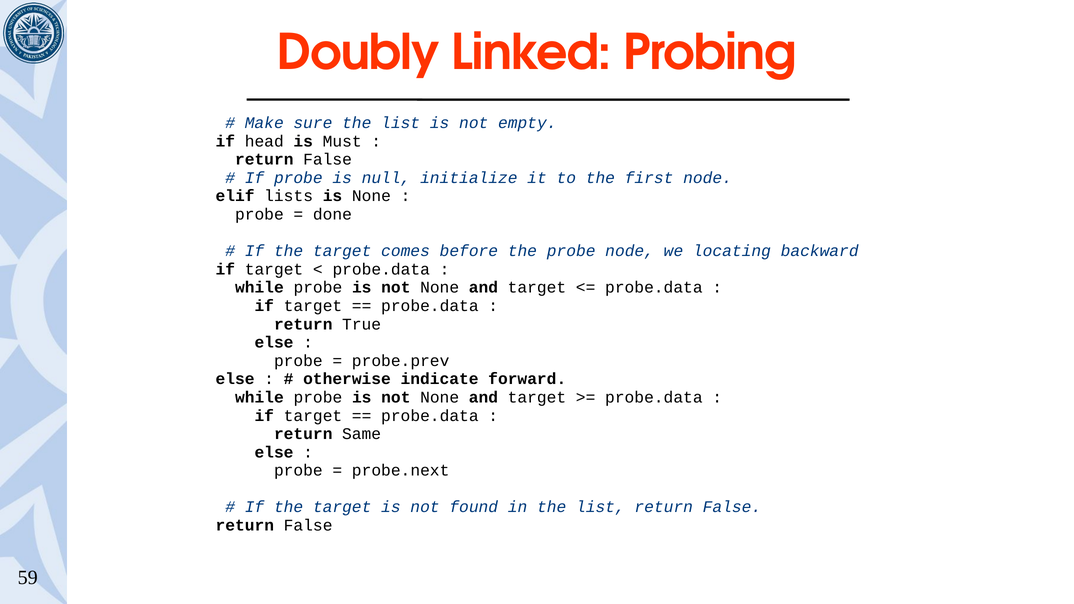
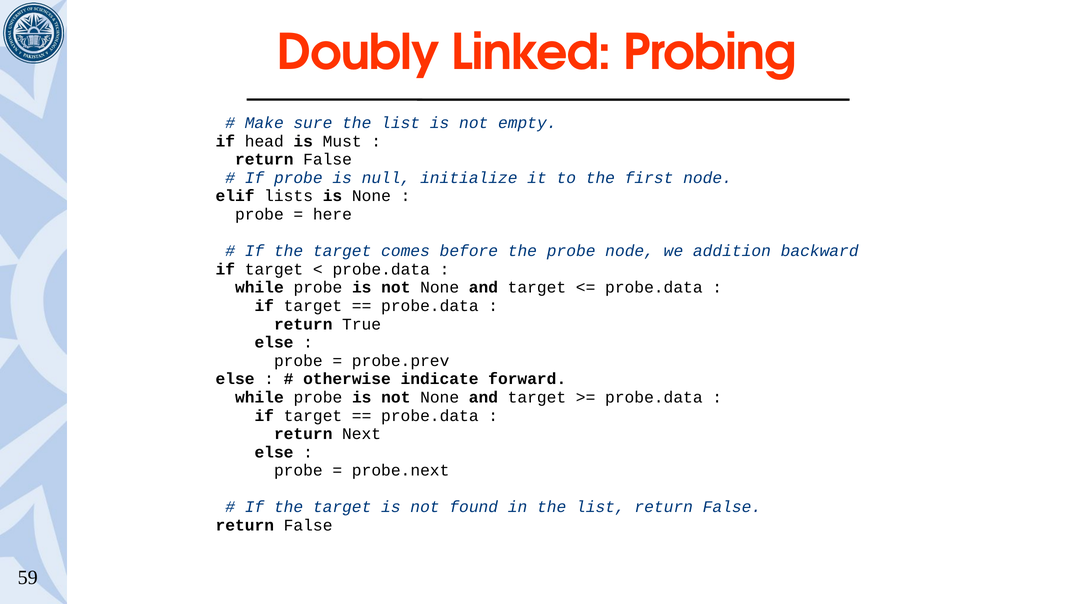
done: done -> here (332, 214)
locating: locating -> addition (732, 251)
Same: Same -> Next (362, 434)
